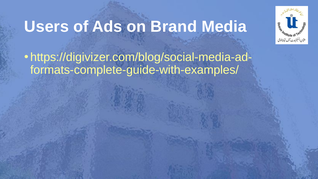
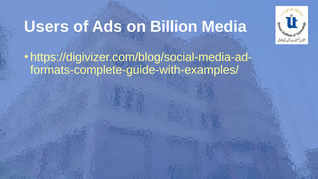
Brand: Brand -> Billion (174, 27)
